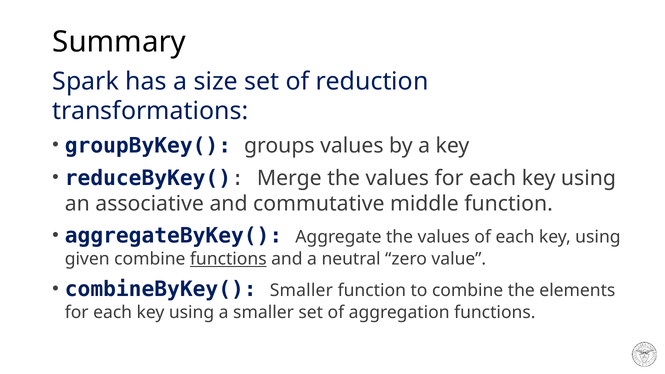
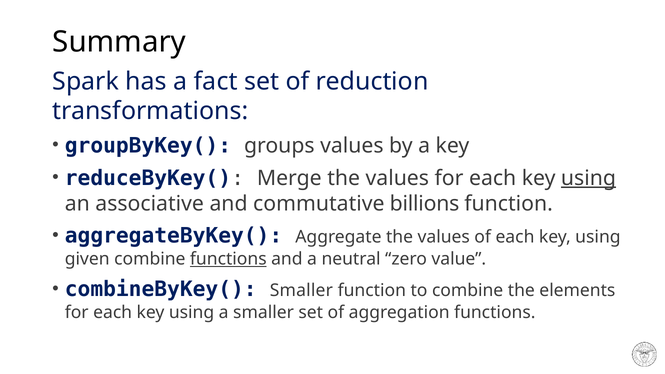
size: size -> fact (216, 81)
using underline: none -> present (588, 178)
middle: middle -> billions (425, 204)
